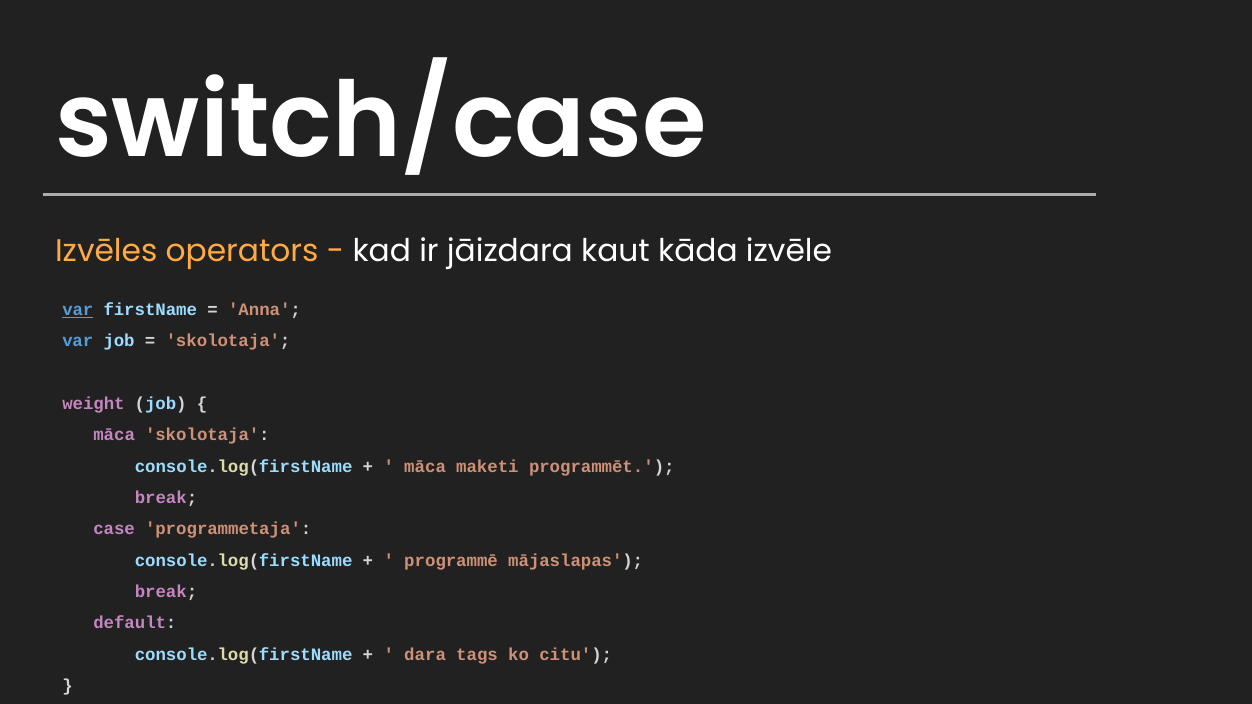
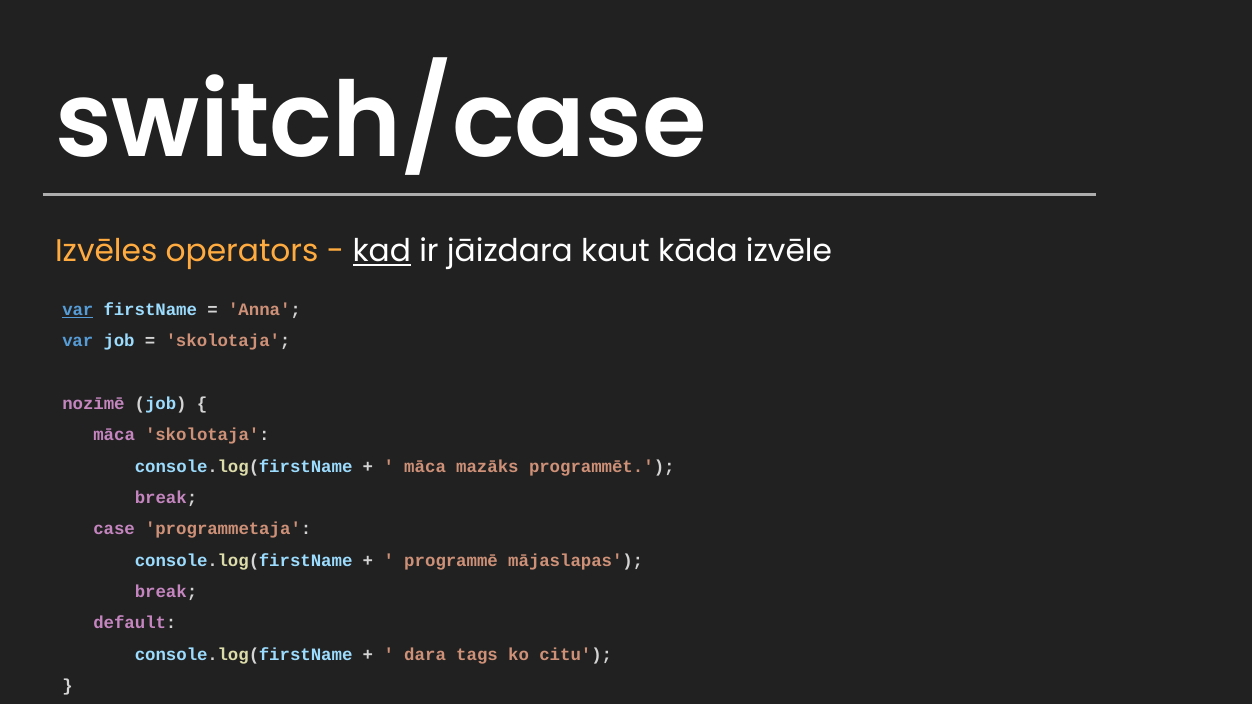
kad underline: none -> present (382, 252)
weight: weight -> nozīmē (93, 404)
maketi: maketi -> mazāks (487, 467)
